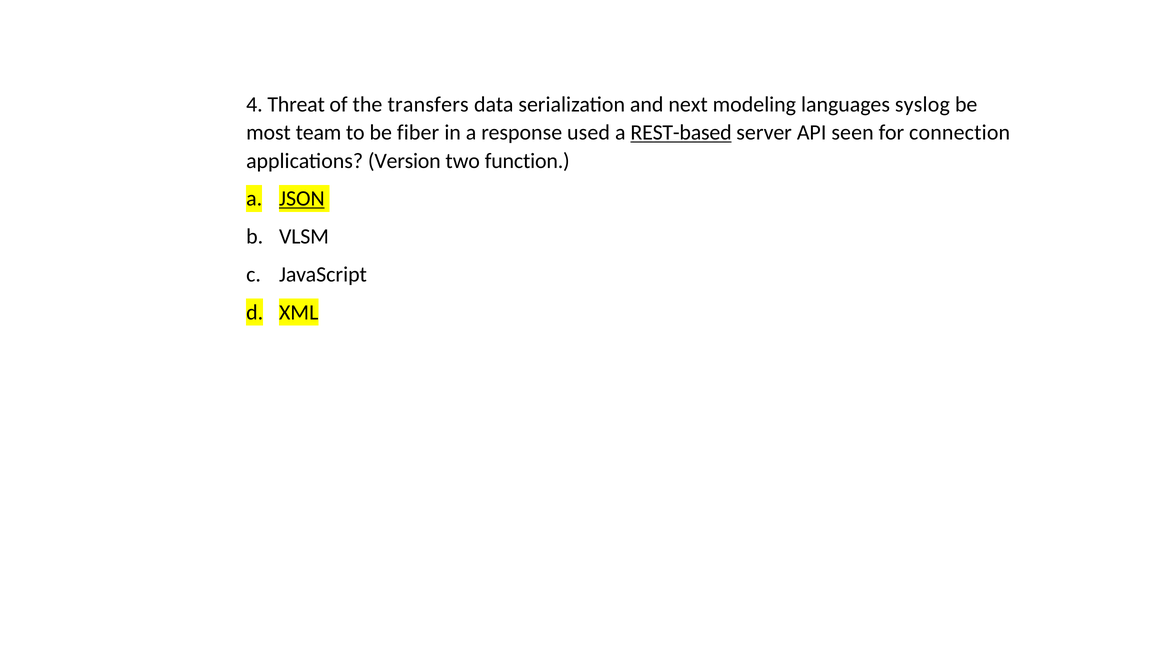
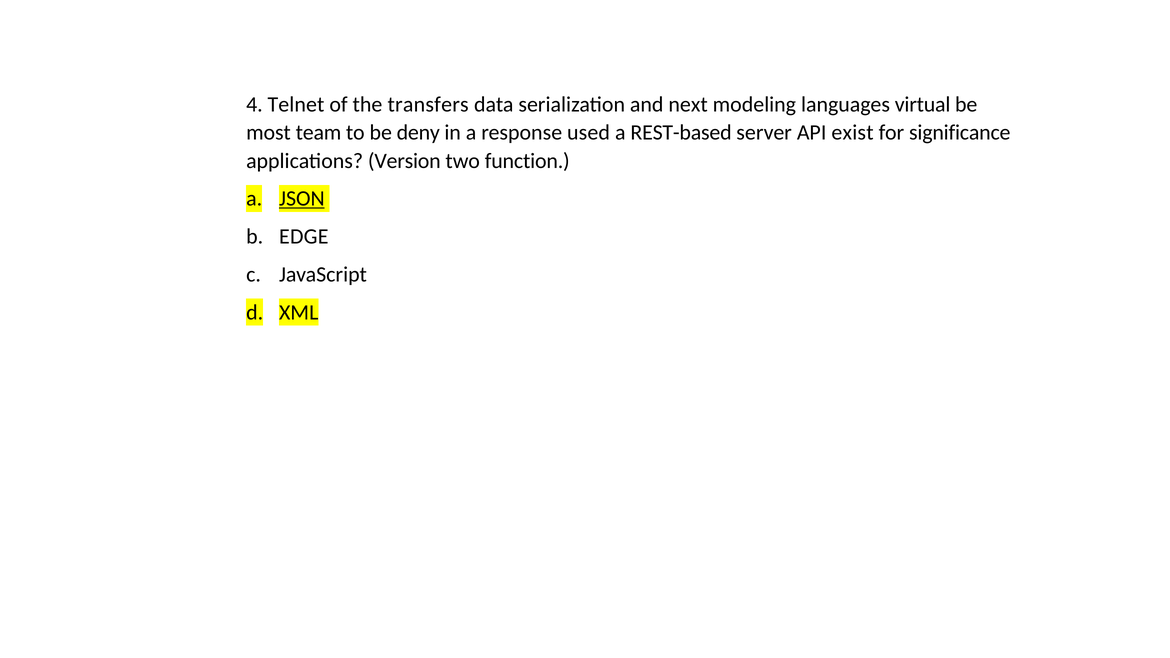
Threat: Threat -> Telnet (296, 104)
syslog: syslog -> virtual (923, 104)
fiber: fiber -> deny (418, 133)
REST-based underline: present -> none (681, 133)
seen: seen -> exist (853, 133)
connection: connection -> significance (960, 133)
VLSM: VLSM -> EDGE (304, 237)
